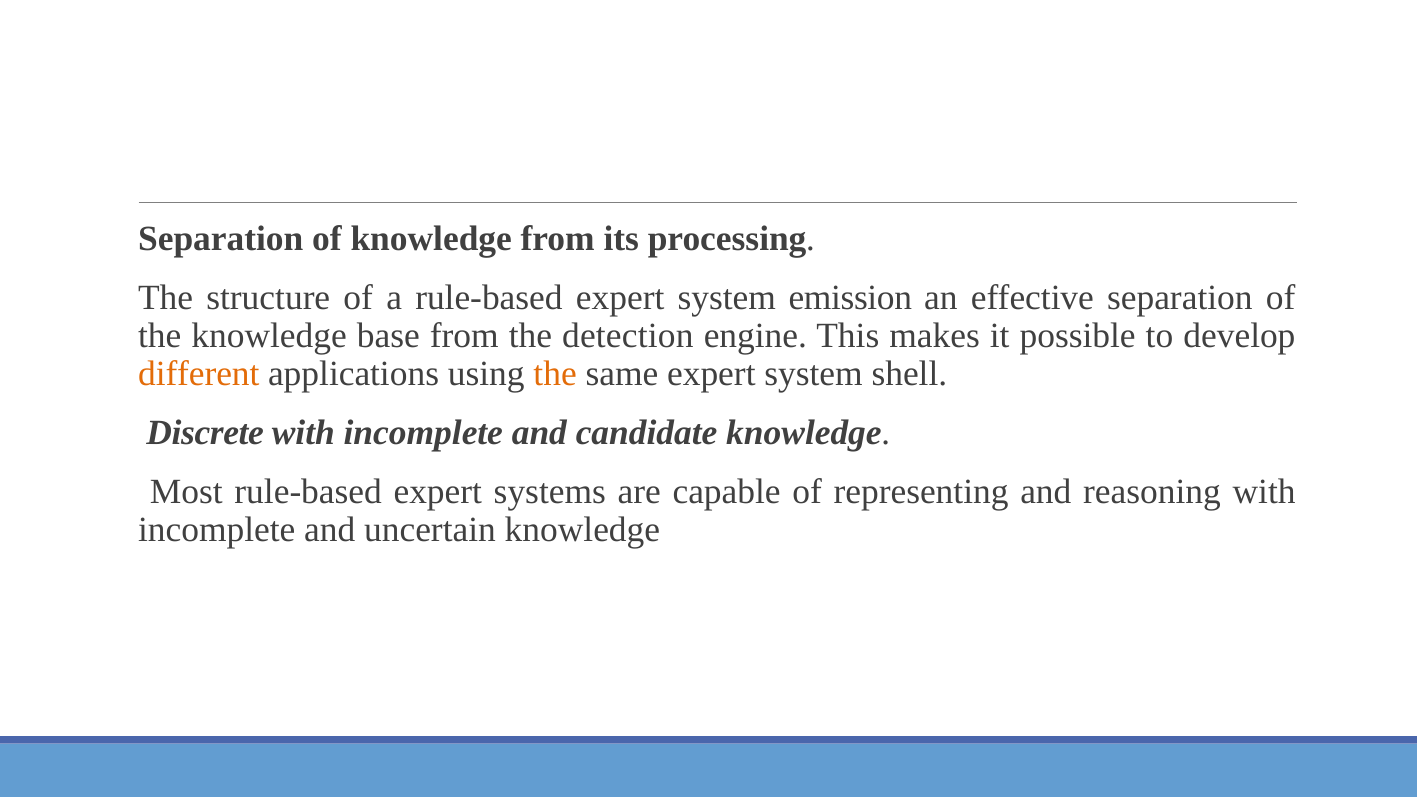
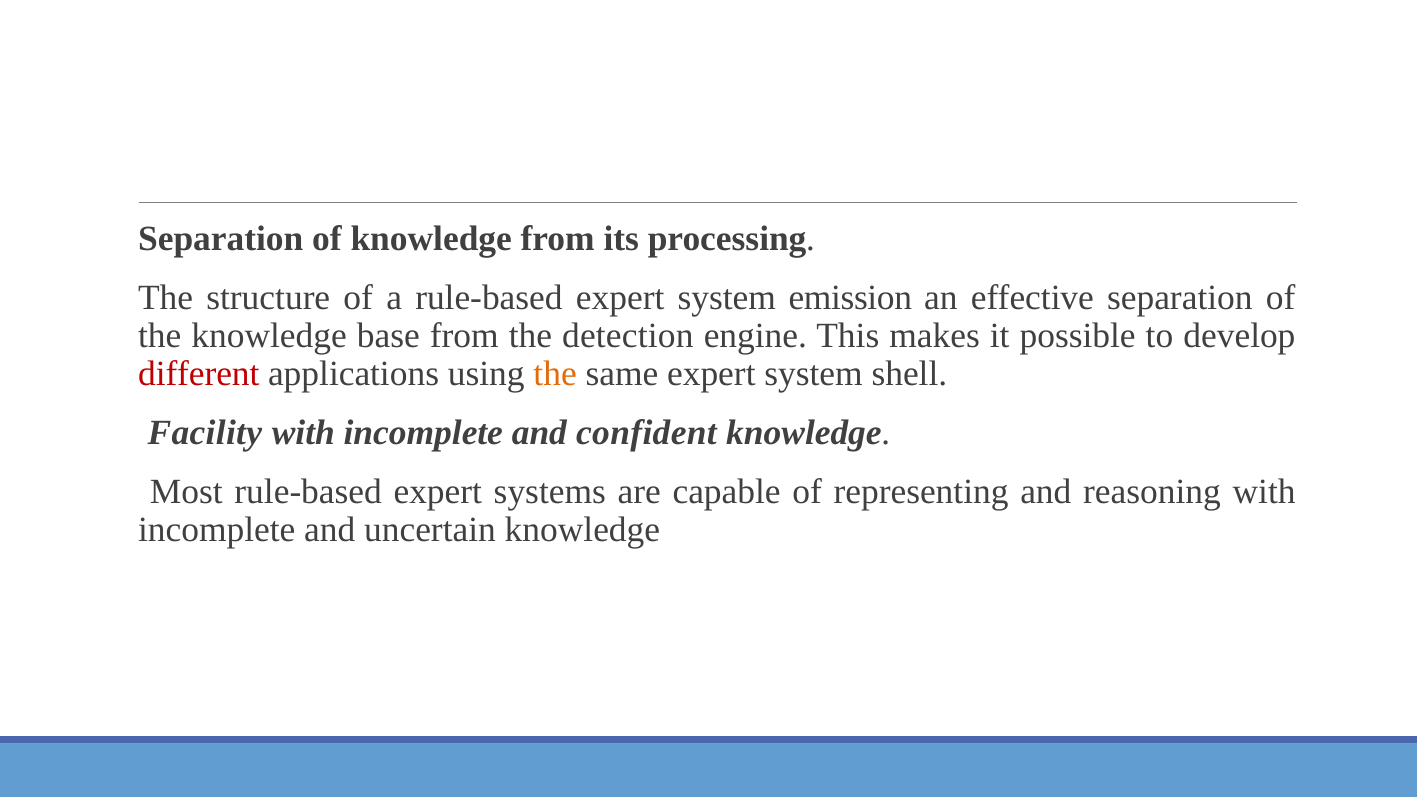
different colour: orange -> red (199, 374)
Discrete: Discrete -> Facility (205, 433)
candidate: candidate -> confident (646, 433)
